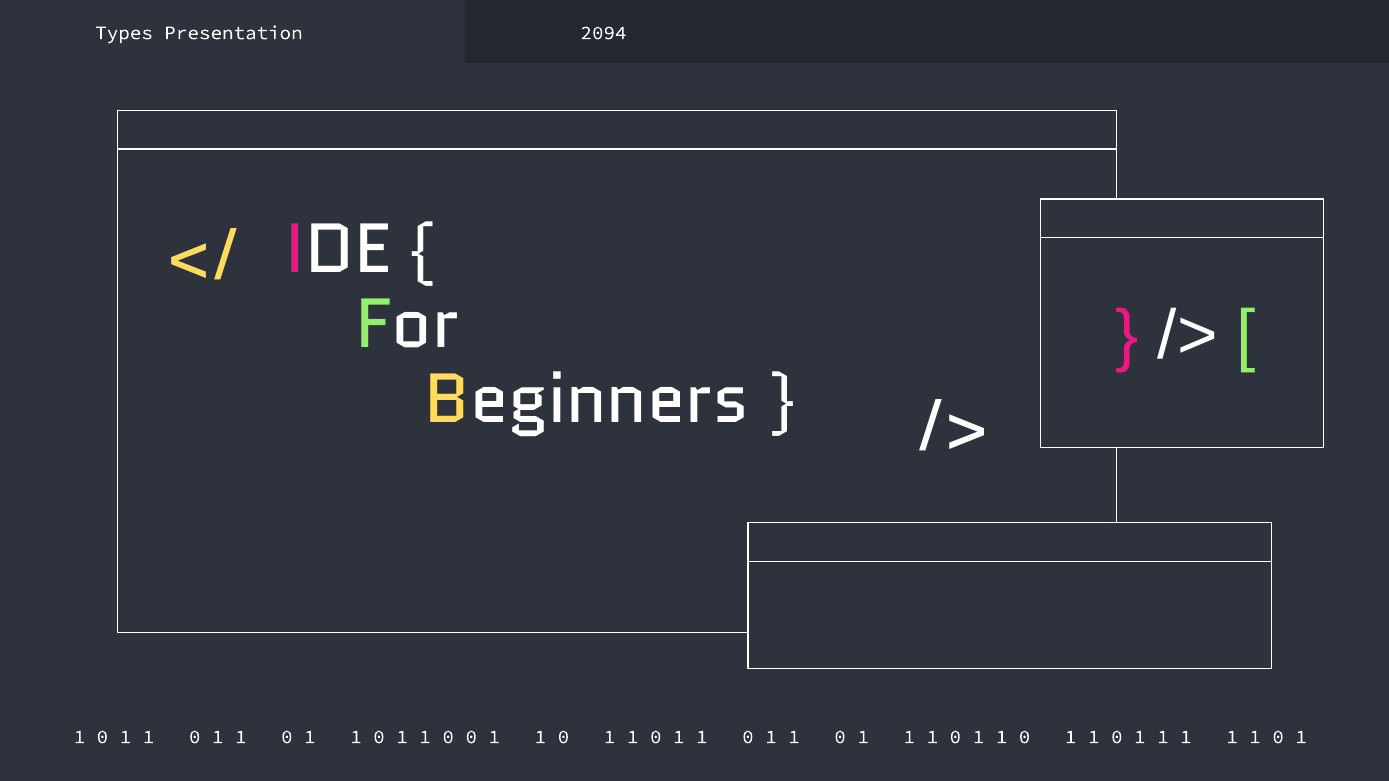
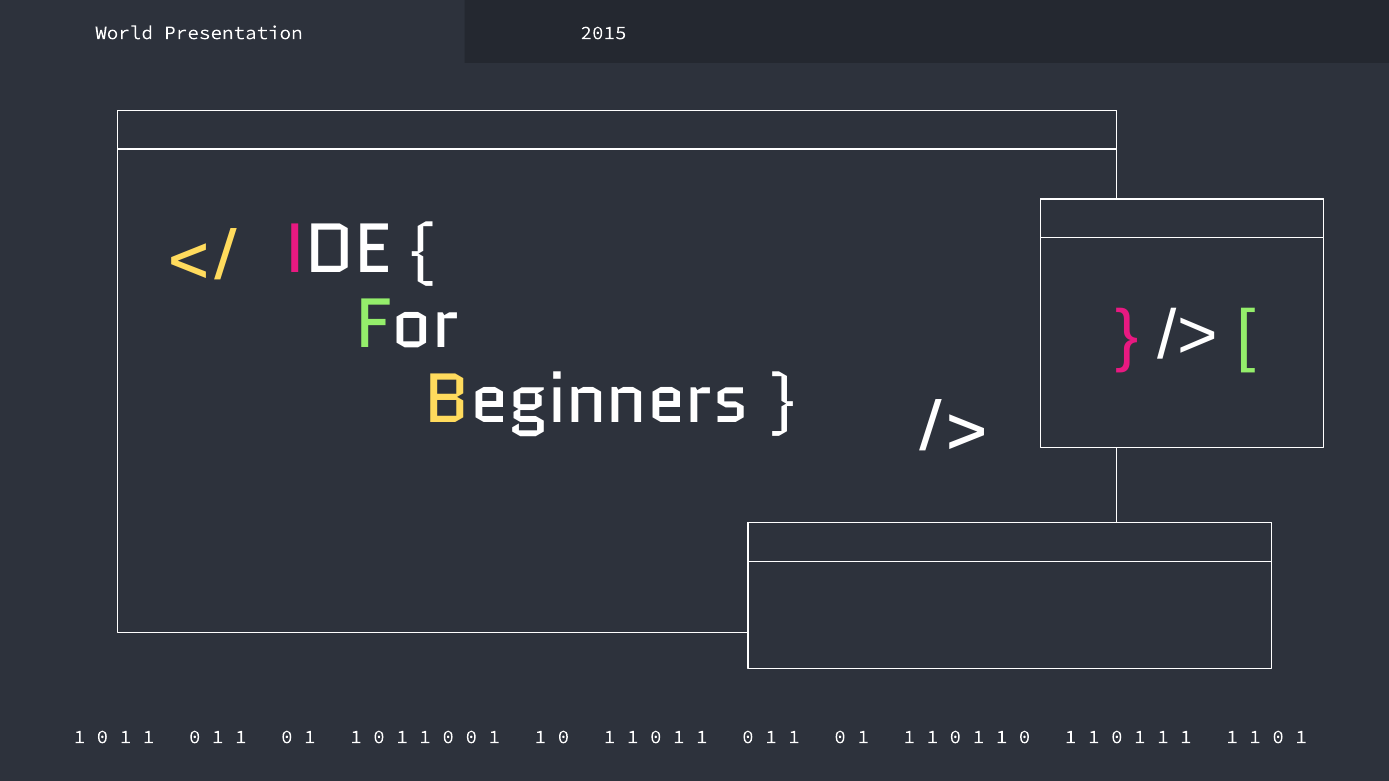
Types: Types -> World (124, 33)
2094: 2094 -> 2015 (604, 33)
